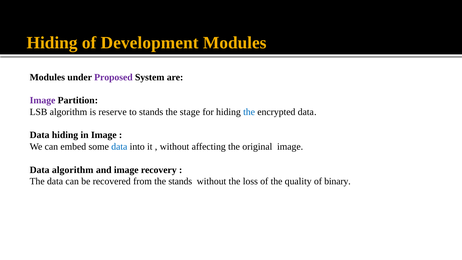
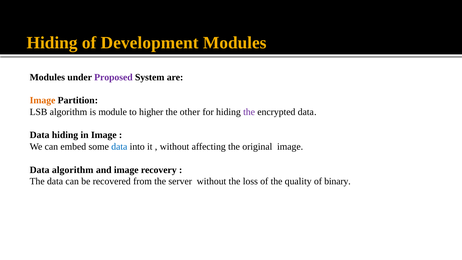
Image colour: purple -> orange (43, 100)
reserve: reserve -> module (113, 112)
to stands: stands -> higher (151, 112)
stage: stage -> other (190, 112)
the colour: blue -> purple (249, 112)
the stands: stands -> server (180, 181)
